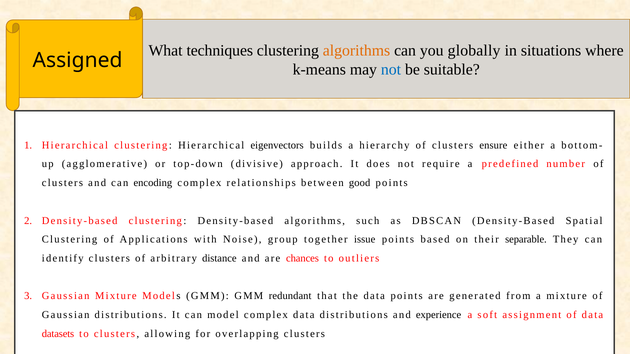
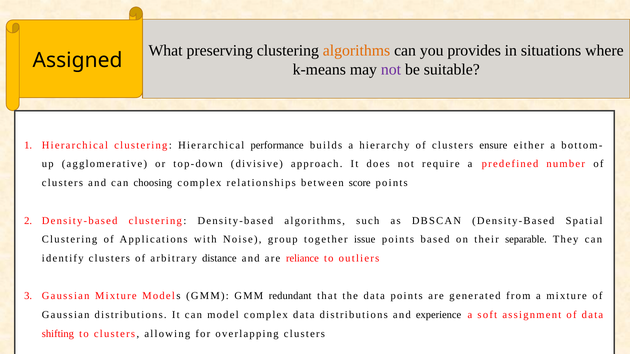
techniques: techniques -> preserving (220, 51)
globally: globally -> provides (474, 51)
not colour: blue -> purple (391, 69)
eigenvectors: eigenvectors -> performance (277, 145)
encoding: encoding -> choosing (153, 183)
good: good -> score (360, 183)
chances: chances -> reliance (302, 259)
datasets: datasets -> shifting (58, 334)
